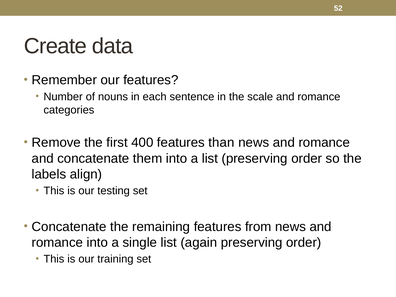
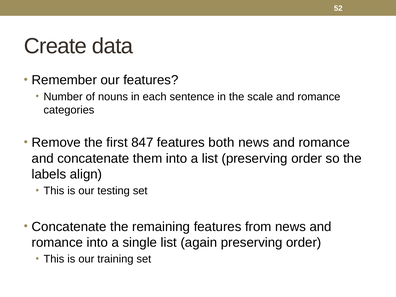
400: 400 -> 847 (142, 143)
than: than -> both (221, 143)
